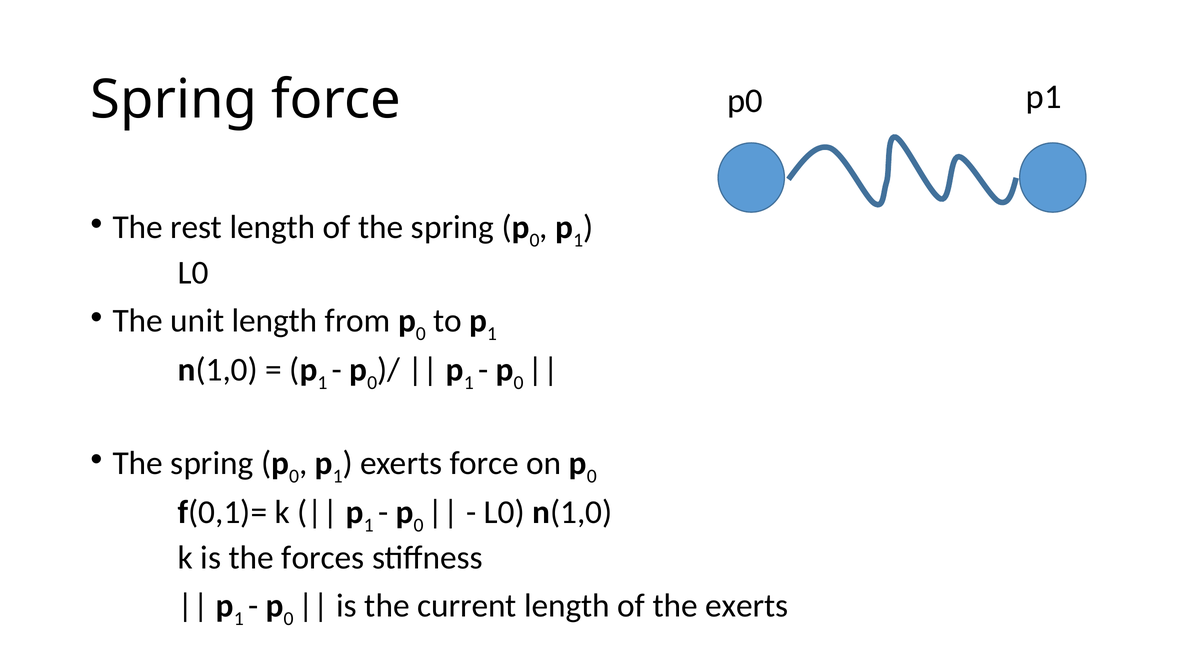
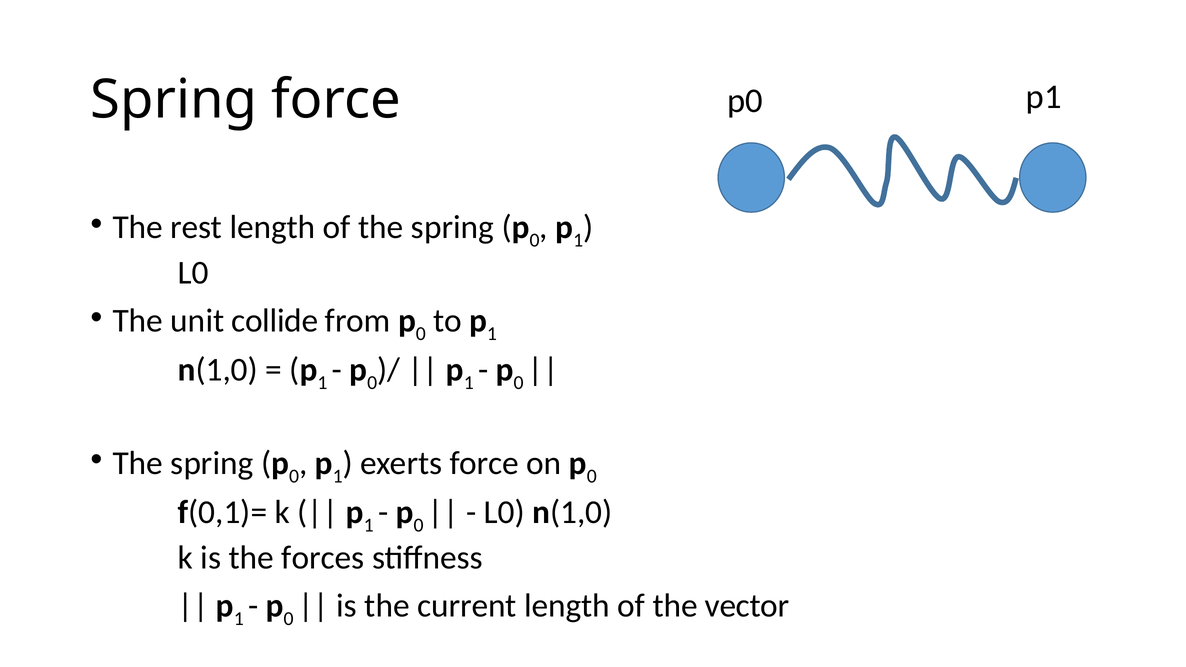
unit length: length -> collide (275, 321)
the exerts: exerts -> vector (747, 606)
